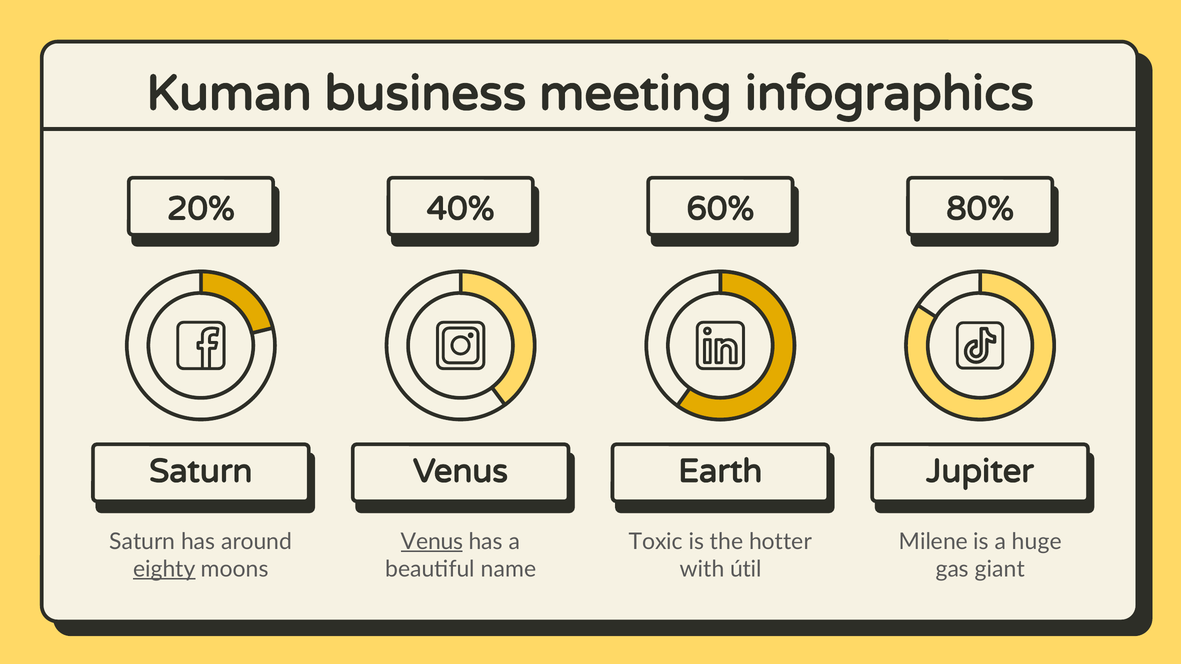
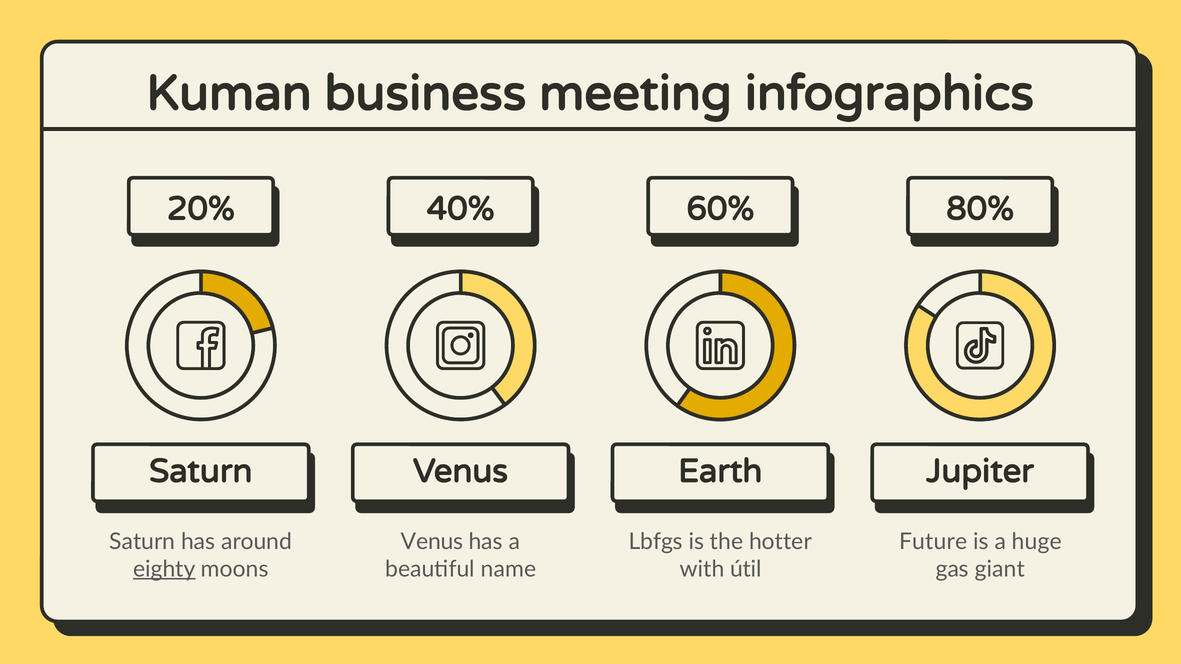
Venus underline: present -> none (432, 542)
Toxic: Toxic -> Lbfgs (656, 542)
Milene: Milene -> Future (933, 542)
